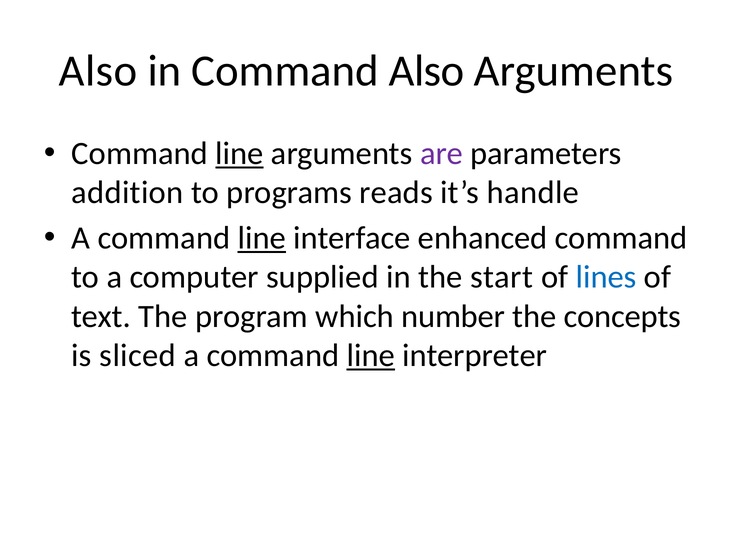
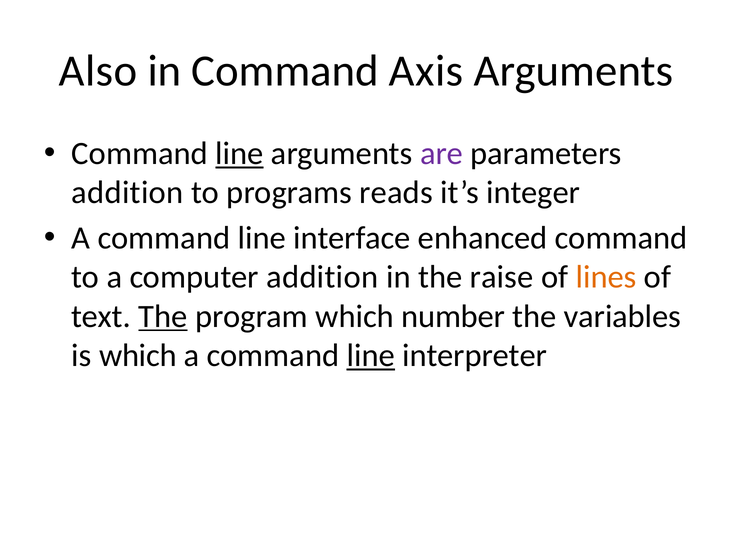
Command Also: Also -> Axis (426, 71)
handle: handle -> integer (533, 193)
line underline: present -> none (262, 238)
computer supplied: supplied -> addition (322, 278)
start: start -> raise (502, 278)
lines colour: blue -> orange (606, 278)
The underline: none -> present (163, 317)
concepts: concepts -> variables (622, 317)
is sliced: sliced -> which (138, 356)
